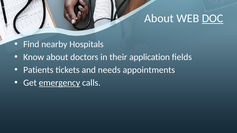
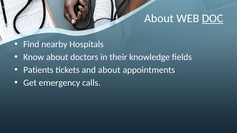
application: application -> knowledge (150, 57)
and needs: needs -> about (109, 70)
emergency underline: present -> none (59, 83)
